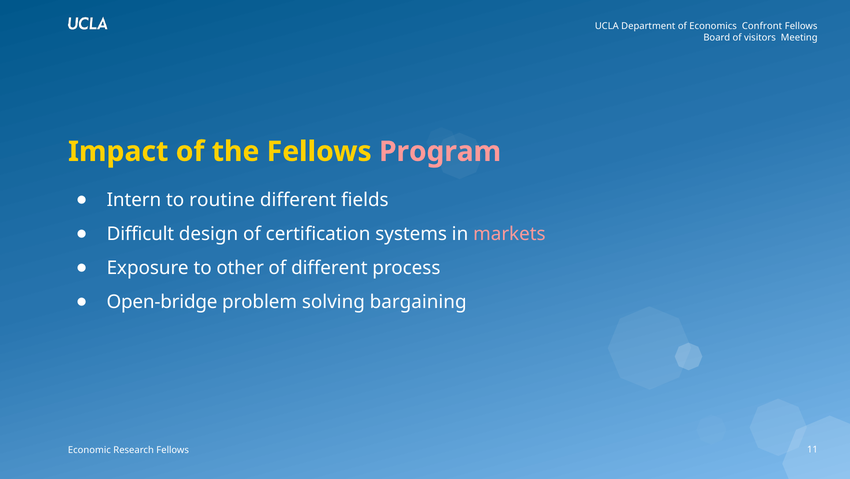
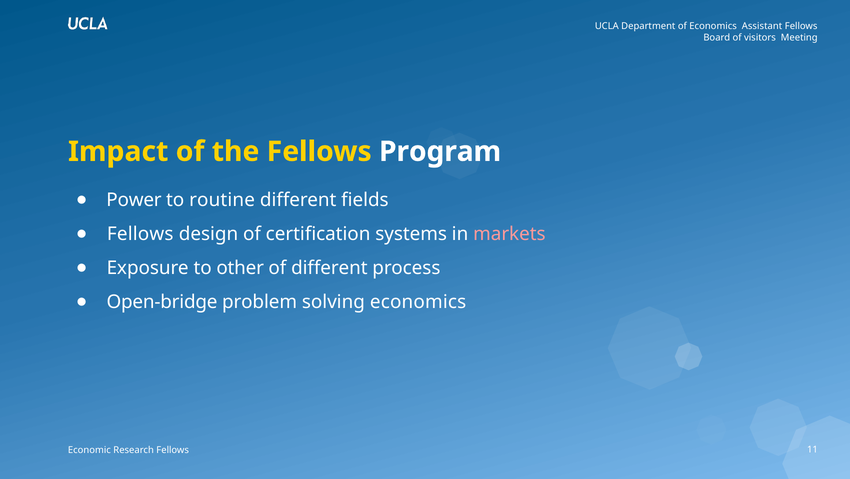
Confront: Confront -> Assistant (762, 26)
Program colour: pink -> white (440, 151)
Intern: Intern -> Power (134, 200)
Difficult: Difficult -> Fellows (140, 234)
solving bargaining: bargaining -> economics (418, 302)
